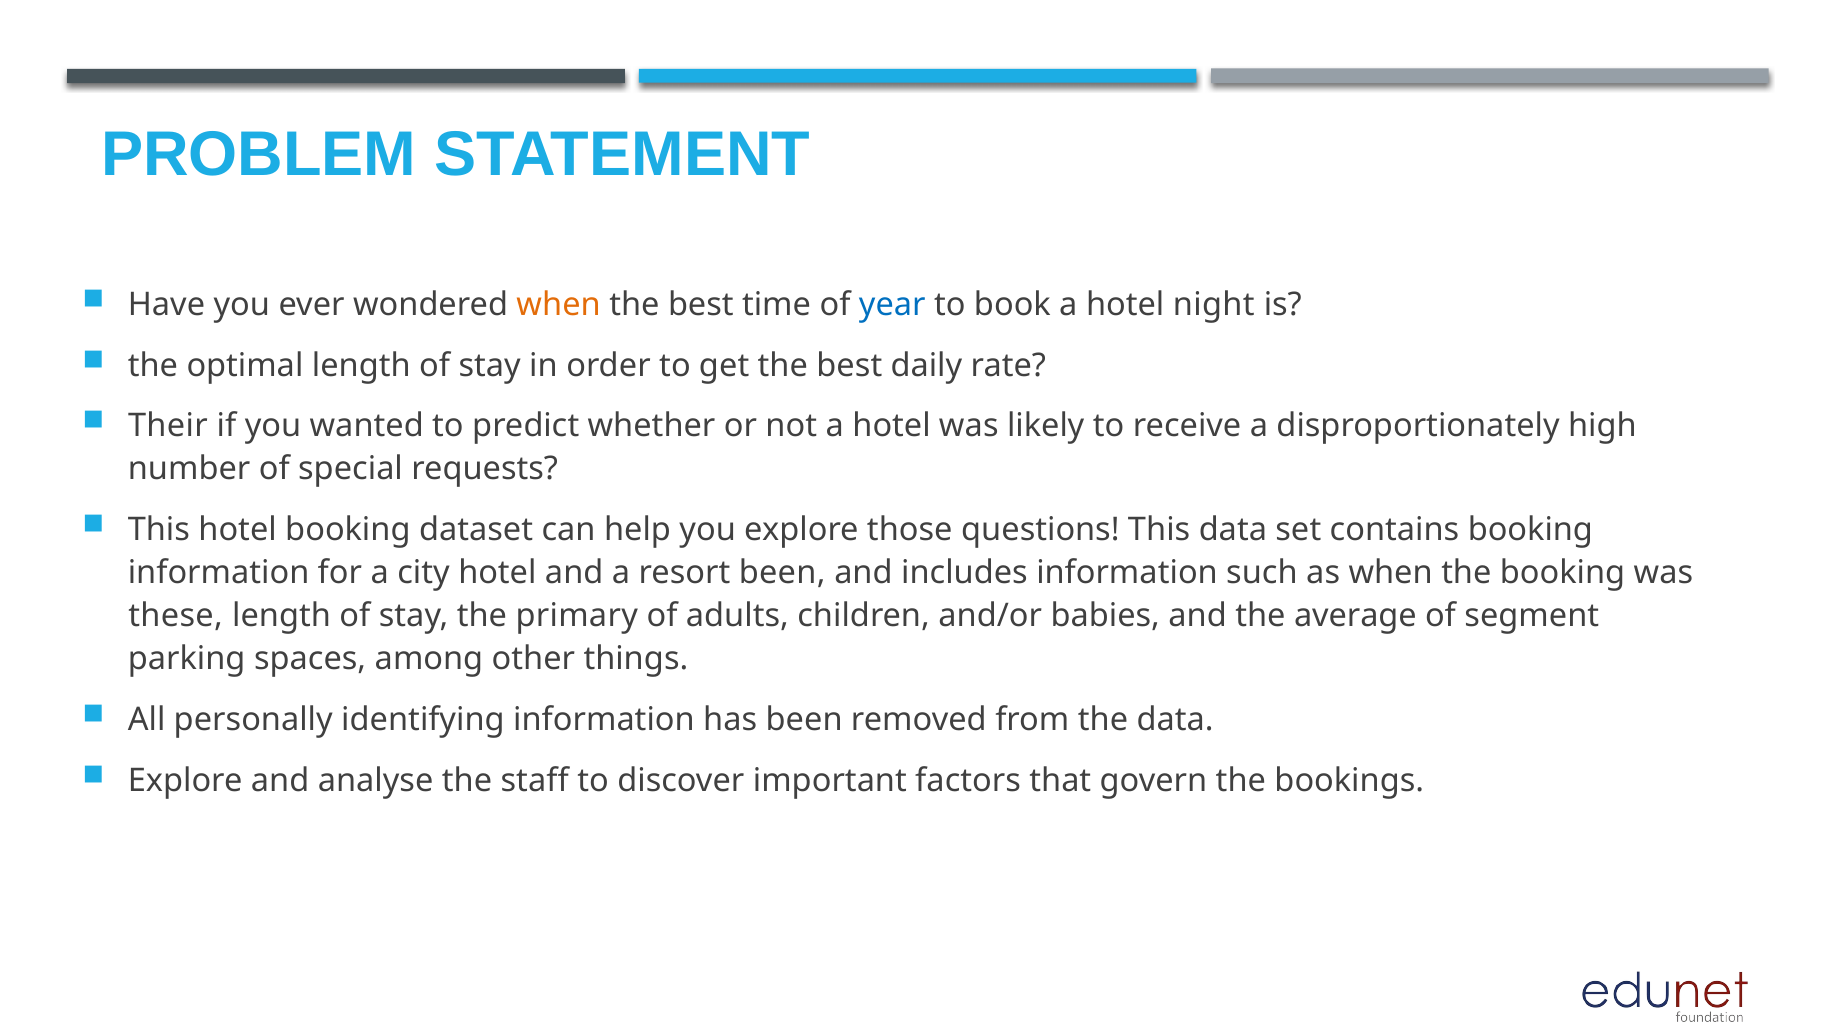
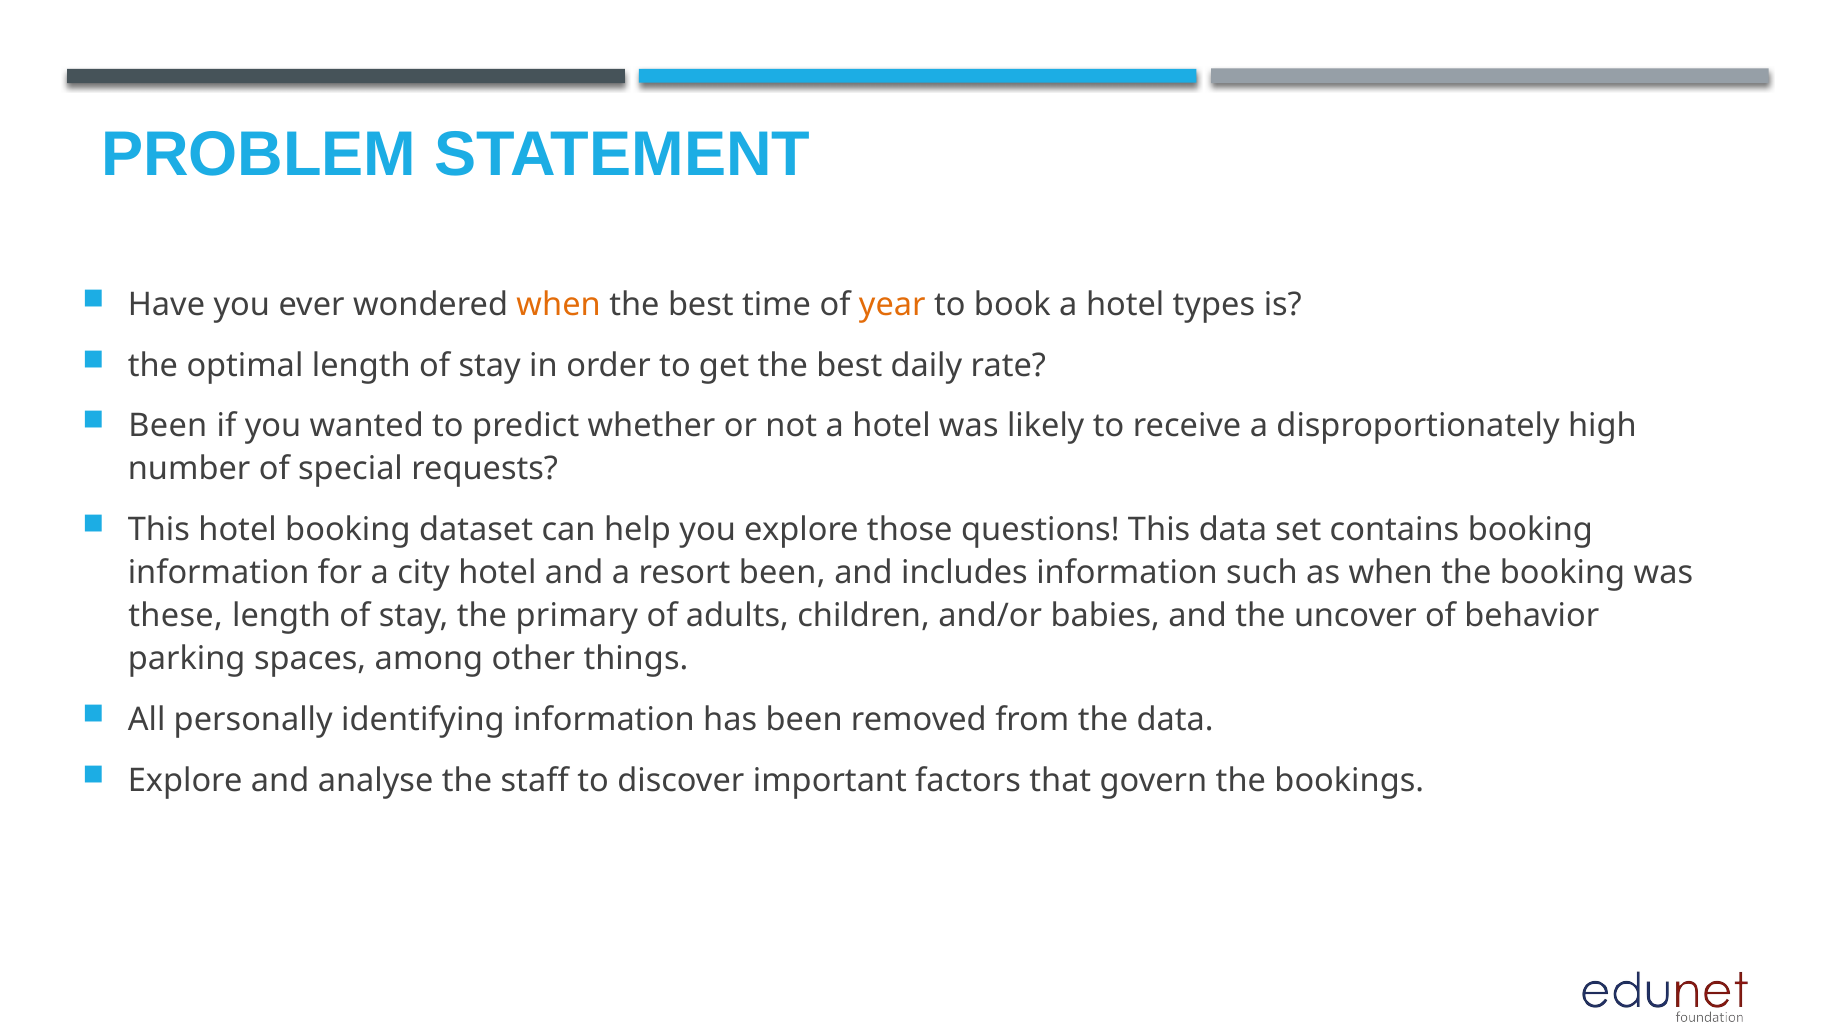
year colour: blue -> orange (892, 304)
night: night -> types (1214, 304)
Their: Their -> Been (168, 426)
average: average -> uncover (1355, 616)
segment: segment -> behavior (1532, 616)
